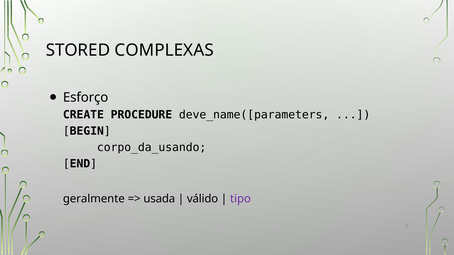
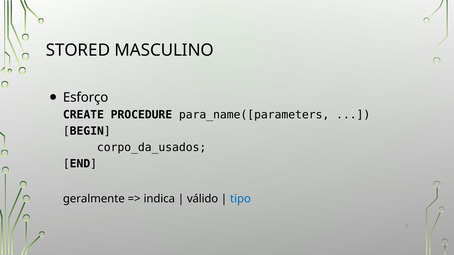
COMPLEXAS: COMPLEXAS -> MASCULINO (164, 50)
deve_name([parameters: deve_name([parameters -> para_name([parameters (254, 115)
corpo_da_usando: corpo_da_usando -> corpo_da_usados (152, 148)
usada: usada -> indica (159, 199)
tipo colour: purple -> blue (241, 199)
